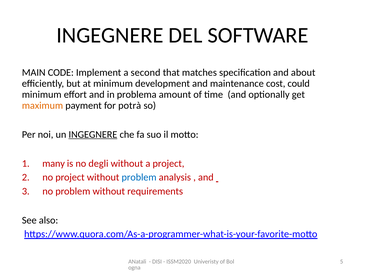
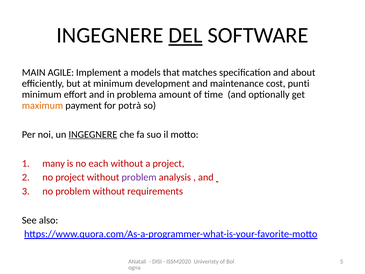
DEL underline: none -> present (185, 35)
CODE: CODE -> AGILE (61, 72)
second: second -> models (146, 72)
could: could -> punti (299, 83)
degli: degli -> each (98, 163)
problem colour: blue -> purple (139, 177)
